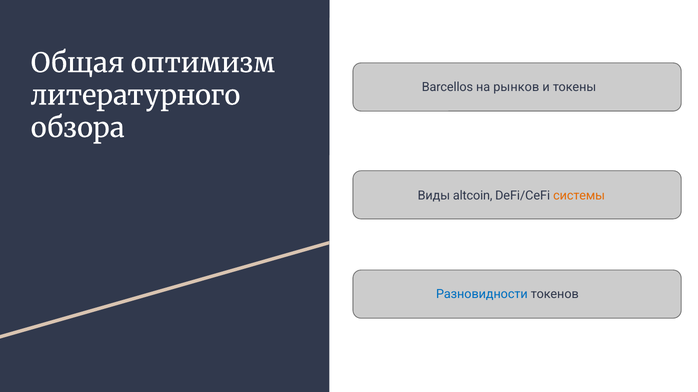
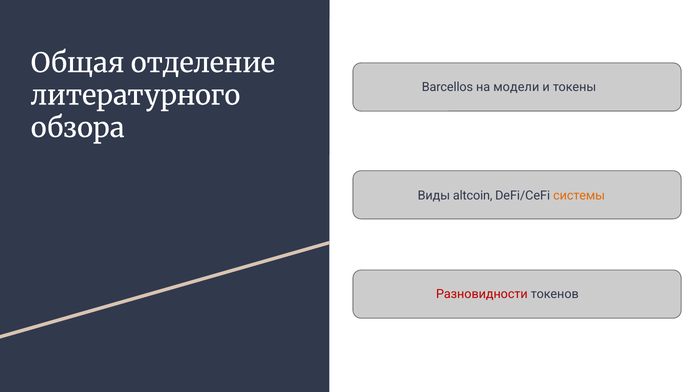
оптимизм: оптимизм -> отделение (203, 63)
рынков: рынков -> модели (516, 87)
Разновидности colour: blue -> red (482, 294)
